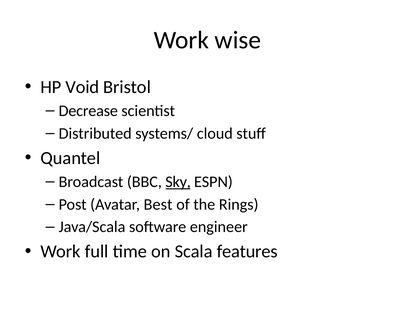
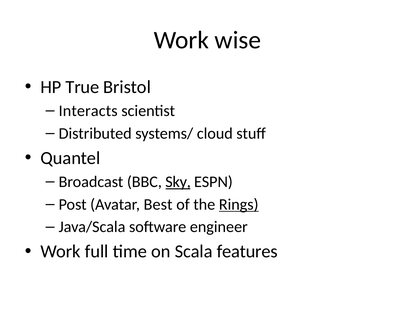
Void: Void -> True (82, 87)
Decrease: Decrease -> Interacts (88, 111)
Rings underline: none -> present (239, 205)
